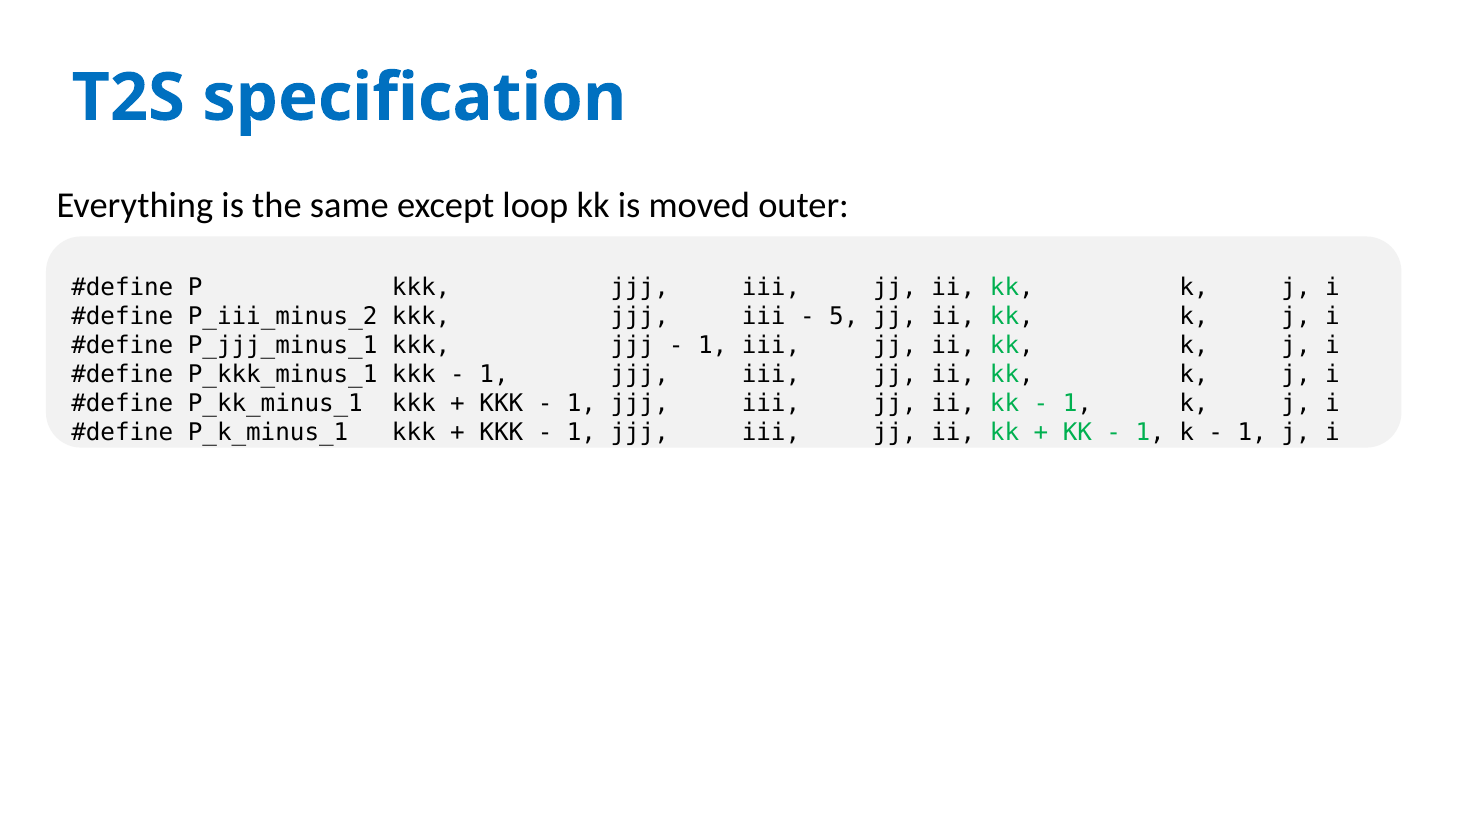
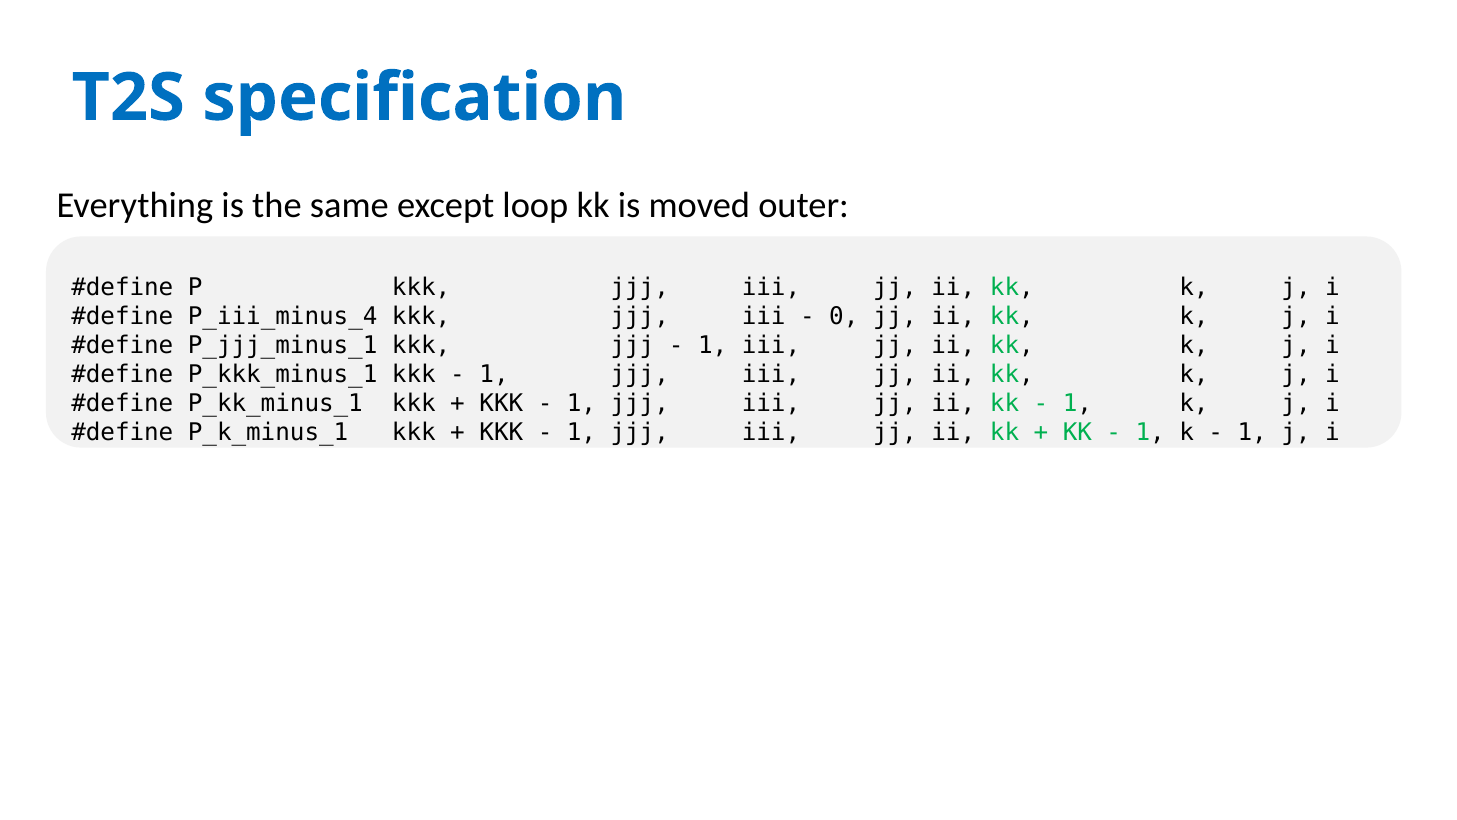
P_iii_minus_2: P_iii_minus_2 -> P_iii_minus_4 (283, 316)
5: 5 -> 0 (844, 316)
